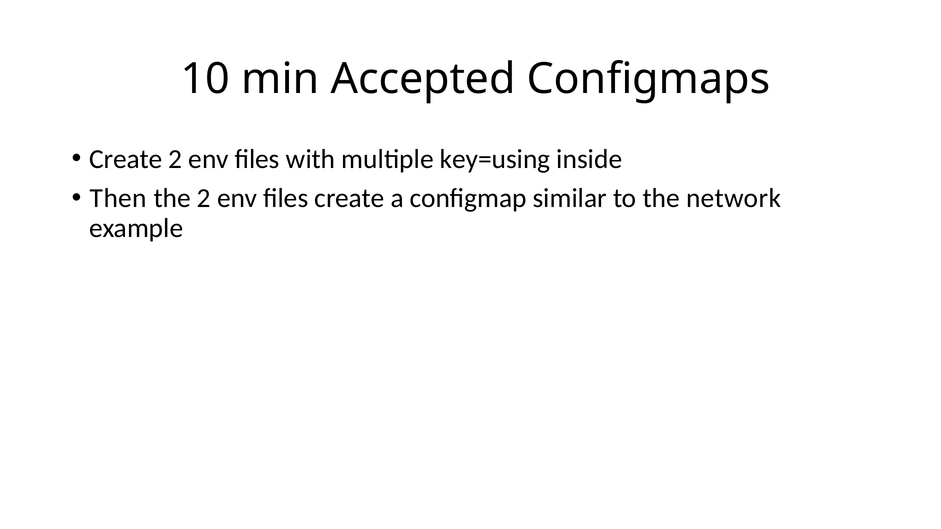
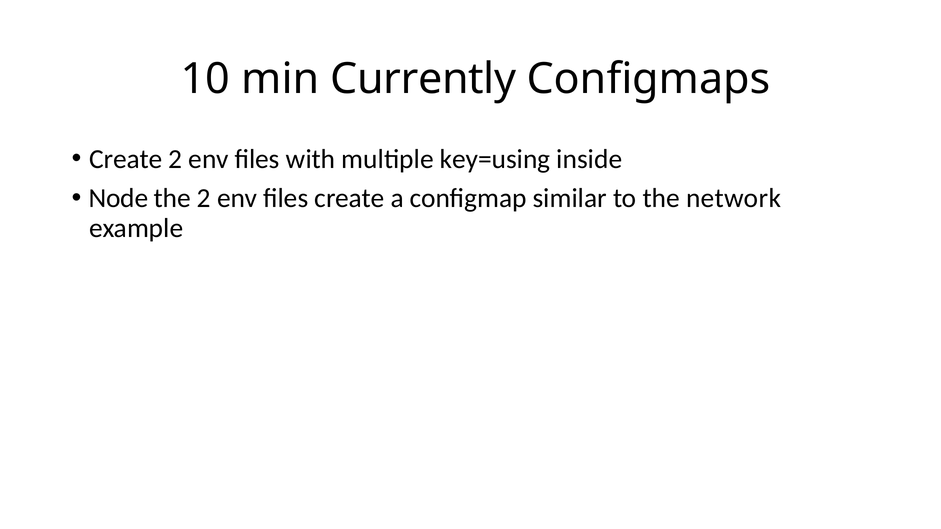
Accepted: Accepted -> Currently (423, 79)
Then: Then -> Node (119, 199)
